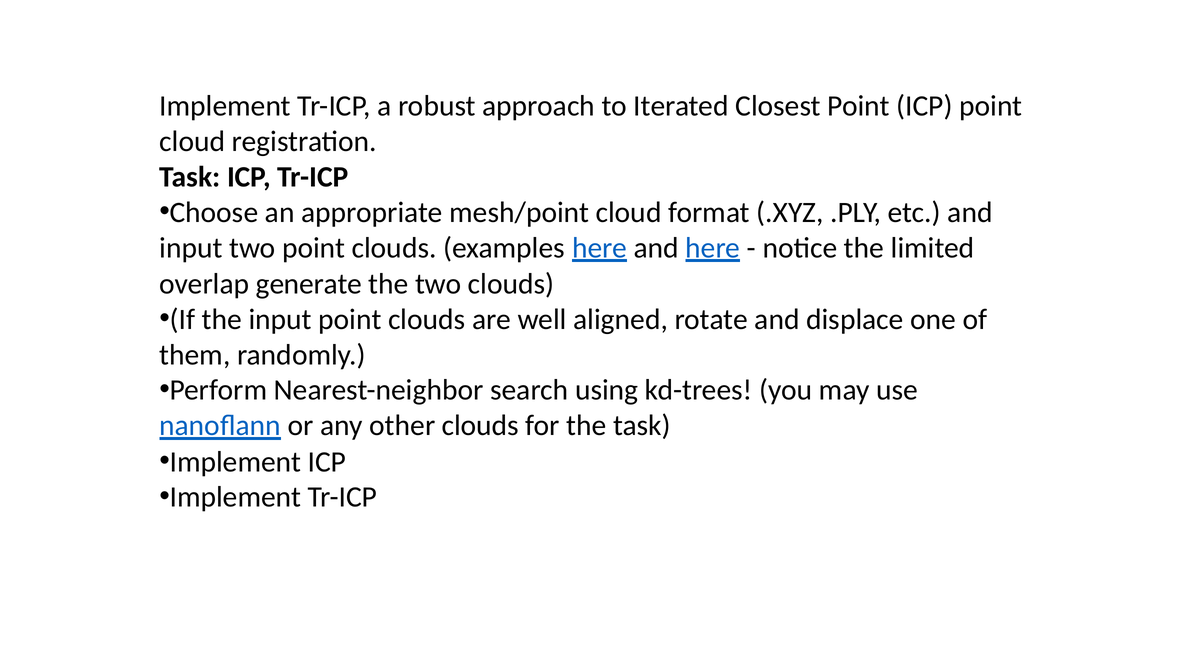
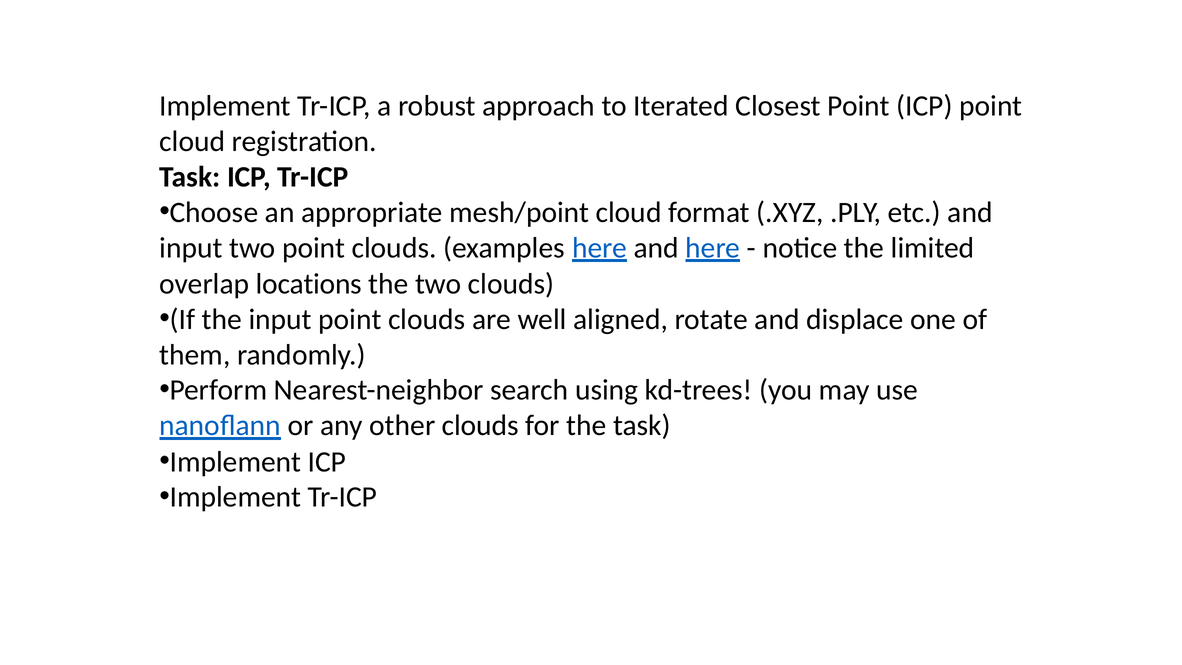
generate: generate -> locations (309, 284)
